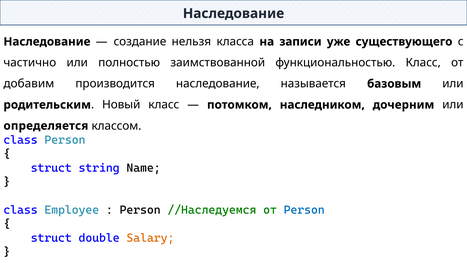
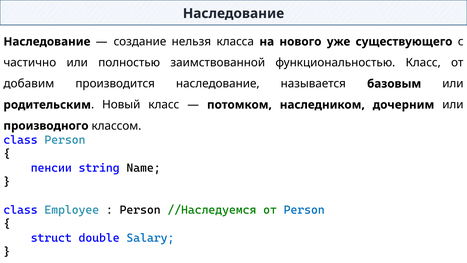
записи: записи -> нового (300, 42)
определяется: определяется -> производного (46, 126)
struct: struct -> пенсии (51, 168)
Salary colour: orange -> blue (150, 238)
